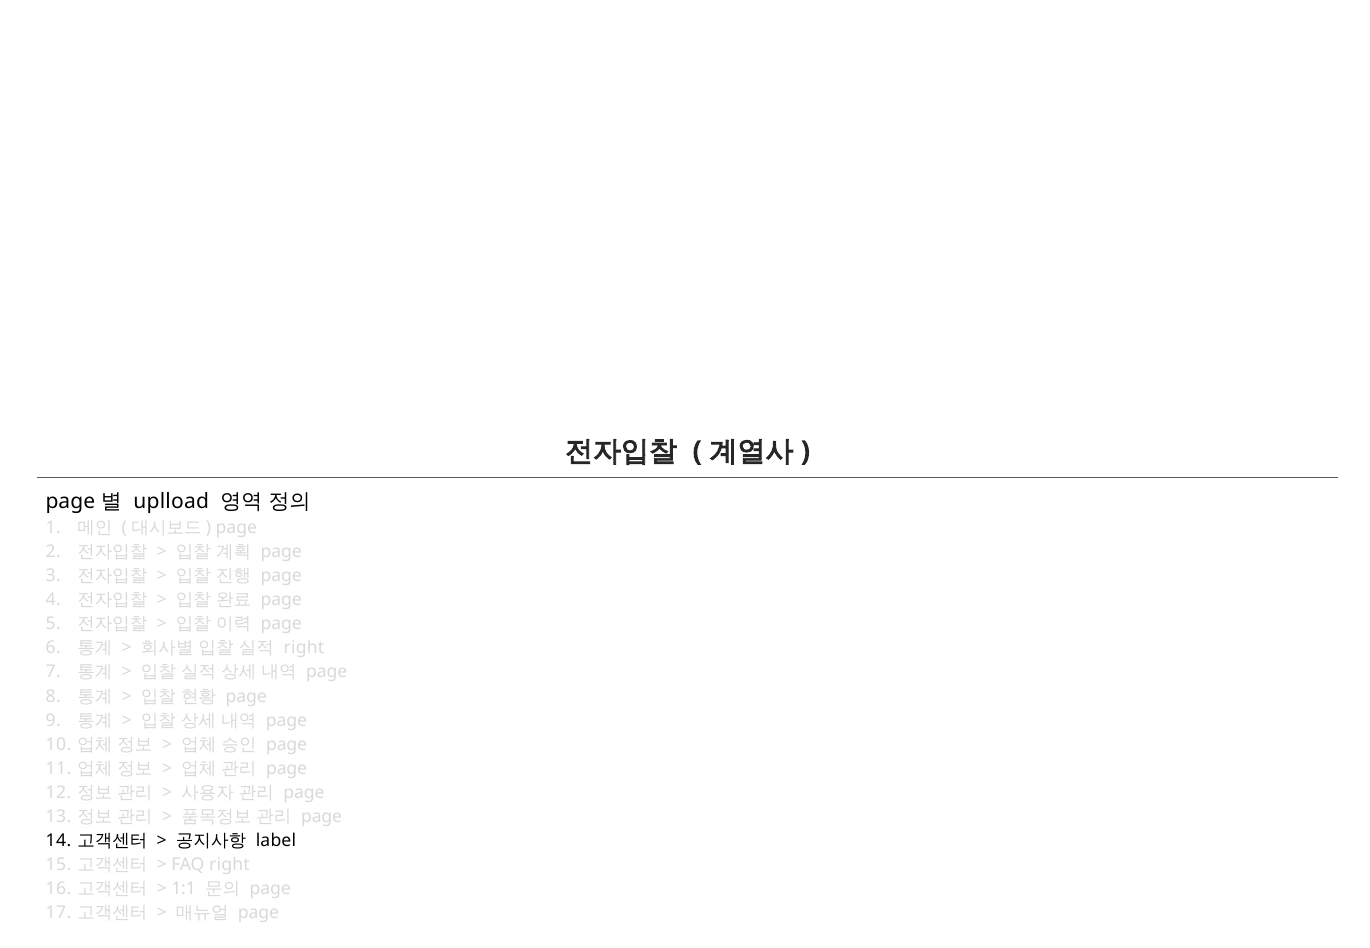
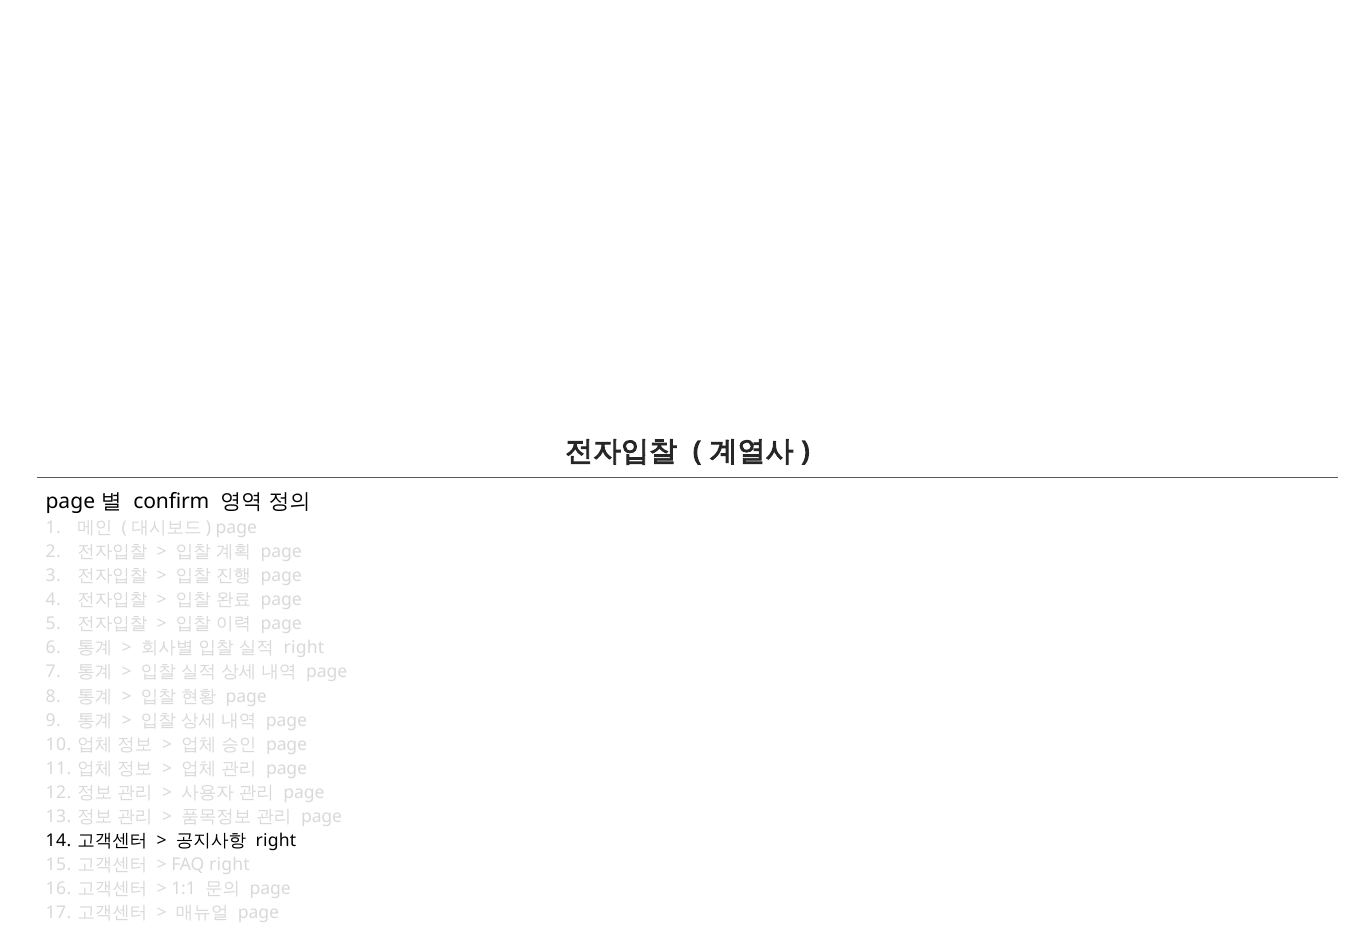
uplload: uplload -> confirm (171, 502)
label: label -> right (276, 841)
